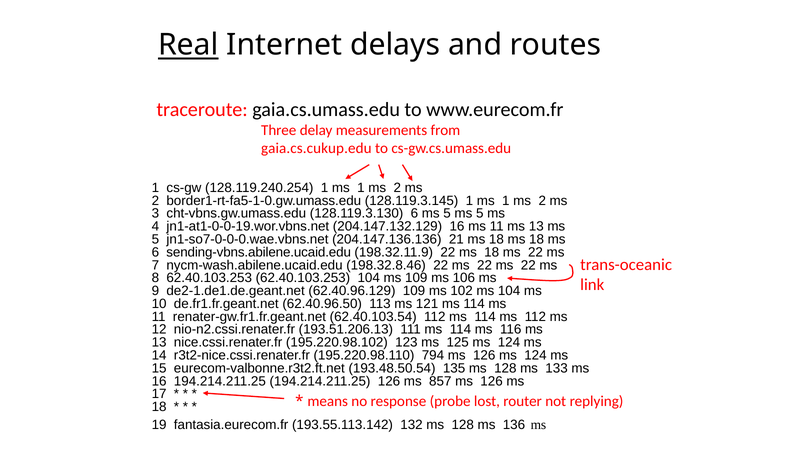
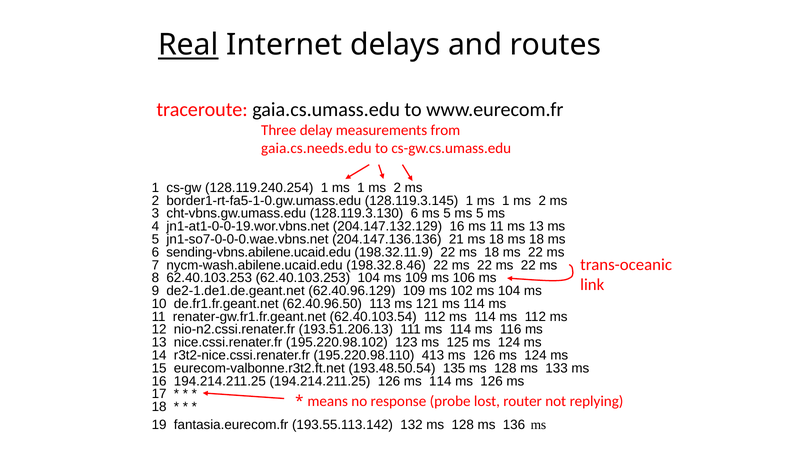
gaia.cs.cukup.edu: gaia.cs.cukup.edu -> gaia.cs.needs.edu (316, 148)
794: 794 -> 413 (433, 355)
126 ms 857: 857 -> 114 (440, 381)
